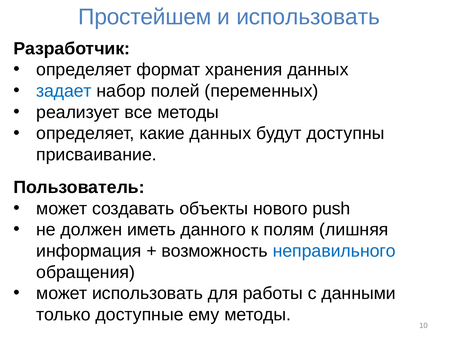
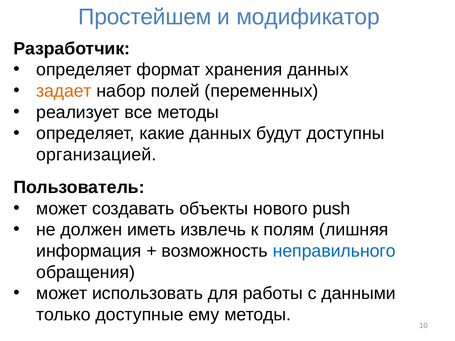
и использовать: использовать -> модификатор (308, 17)
задает colour: blue -> orange (64, 91)
присваивание: присваивание -> организацией (96, 155)
данного: данного -> извлечь (213, 230)
